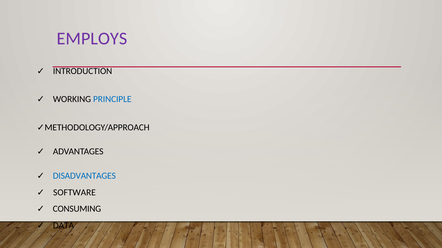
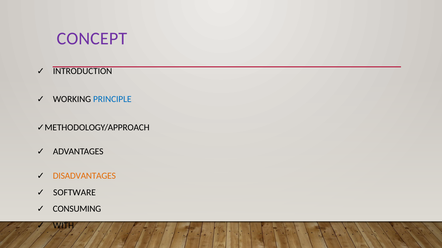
EMPLOYS: EMPLOYS -> CONCEPT (92, 39)
DISADVANTAGES colour: blue -> orange (84, 176)
DATA: DATA -> WITH (63, 226)
